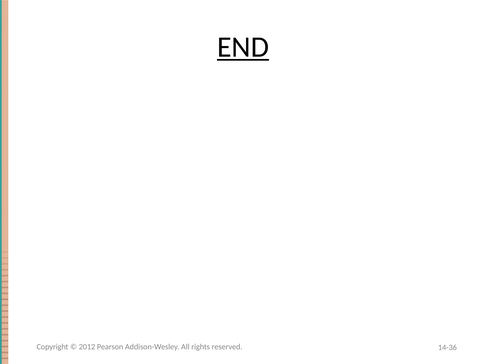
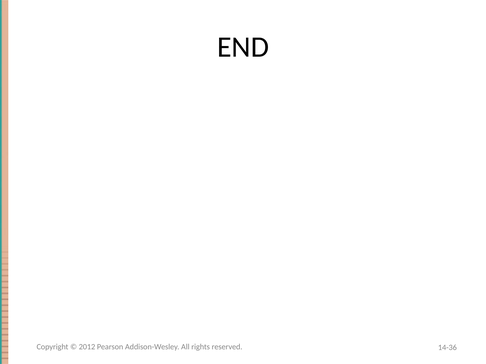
END underline: present -> none (243, 47)
